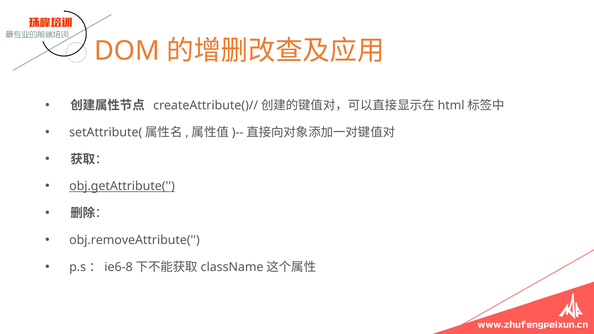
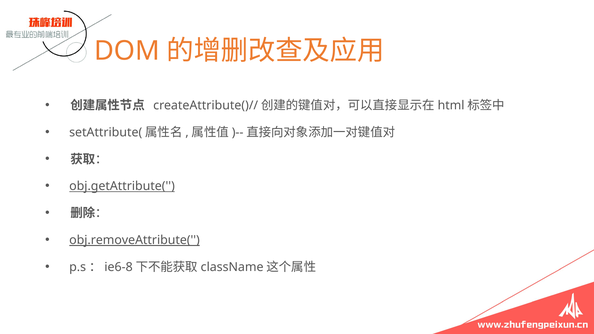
obj.removeAttribute( underline: none -> present (134, 240)
